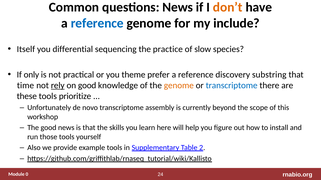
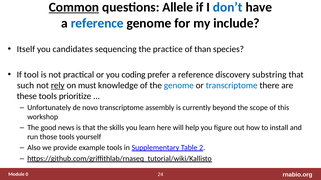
Common underline: none -> present (74, 7)
questions News: News -> Allele (178, 7)
don’t colour: orange -> blue (228, 7)
differential: differential -> candidates (73, 49)
slow: slow -> than (203, 49)
only: only -> tool (31, 75)
theme: theme -> coding (134, 75)
time: time -> such (25, 86)
on good: good -> must (87, 86)
genome colour: orange -> blue (179, 86)
